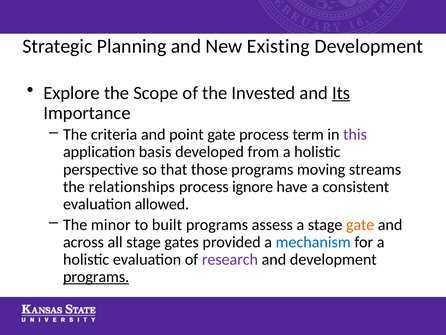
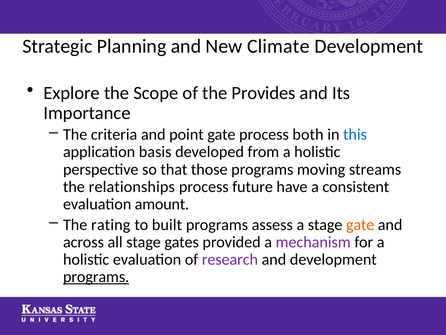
Existing: Existing -> Climate (278, 46)
Invested: Invested -> Provides (264, 93)
Its underline: present -> none (341, 93)
term: term -> both (308, 134)
this colour: purple -> blue (355, 134)
ignore: ignore -> future (253, 186)
allowed: allowed -> amount (162, 204)
minor: minor -> rating (111, 224)
mechanism colour: blue -> purple (313, 242)
